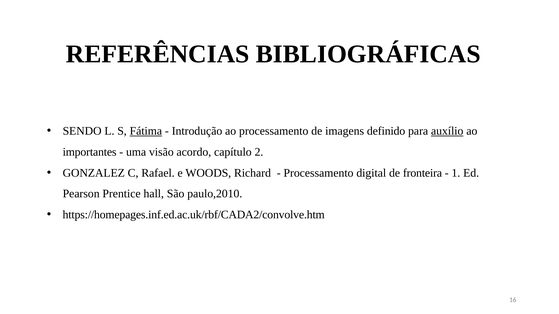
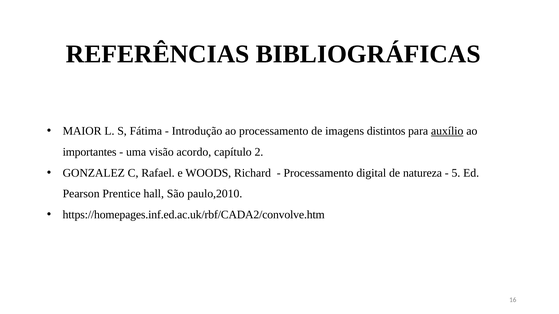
SENDO: SENDO -> MAIOR (82, 131)
Fátima underline: present -> none (146, 131)
definido: definido -> distintos (386, 131)
fronteira: fronteira -> natureza (422, 173)
1: 1 -> 5 (456, 173)
